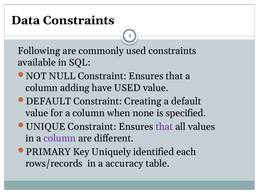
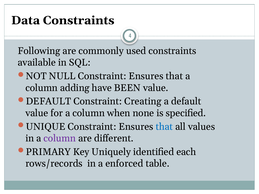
have USED: USED -> BEEN (127, 88)
that colour: purple -> blue (164, 127)
accuracy: accuracy -> enforced (124, 164)
